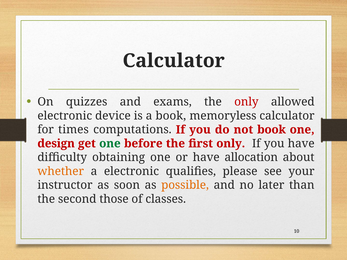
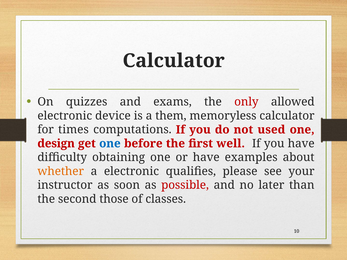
a book: book -> them (171, 116)
not book: book -> used (271, 130)
one colour: green -> blue (110, 144)
first only: only -> well (231, 144)
allocation: allocation -> examples (251, 158)
possible colour: orange -> red (185, 185)
